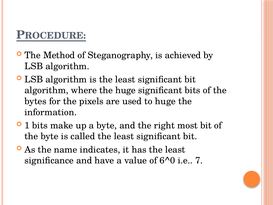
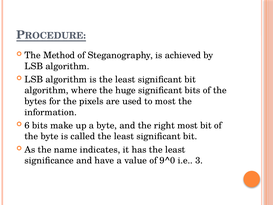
to huge: huge -> most (165, 101)
1: 1 -> 6 (27, 125)
6^0: 6^0 -> 9^0 (167, 160)
7: 7 -> 3 (199, 160)
